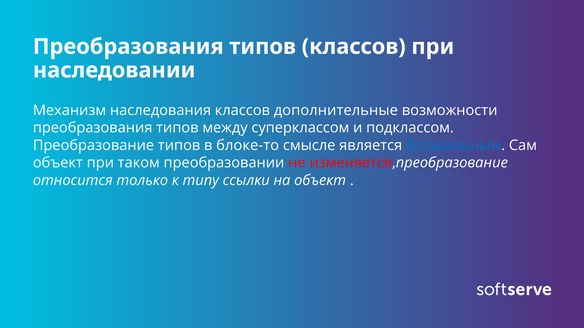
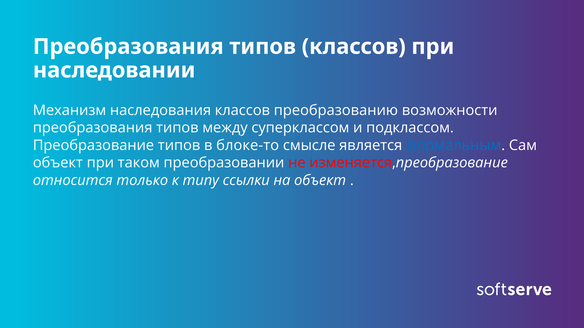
дополнительные: дополнительные -> преобразованию (336, 110)
